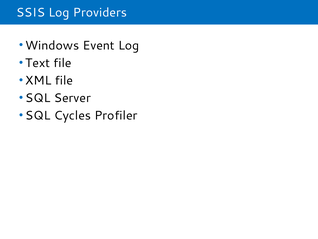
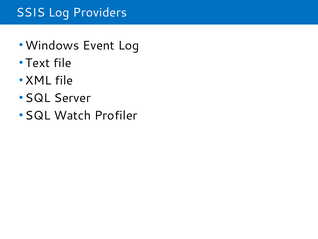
Cycles: Cycles -> Watch (72, 115)
